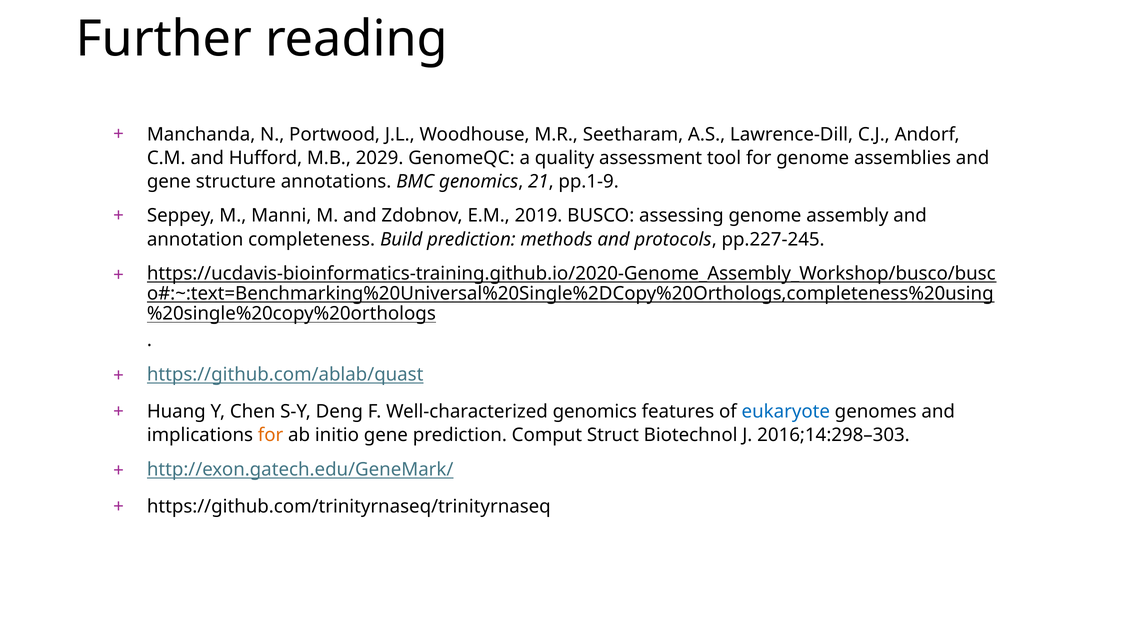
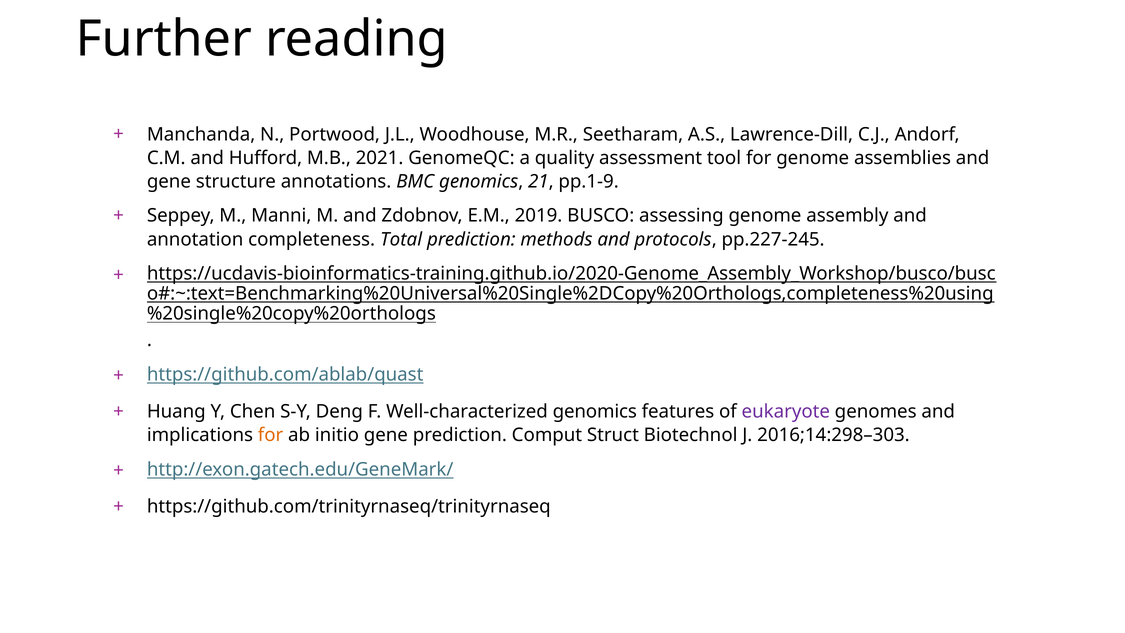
2029: 2029 -> 2021 (380, 158)
Build: Build -> Total (401, 239)
eukaryote colour: blue -> purple (786, 412)
